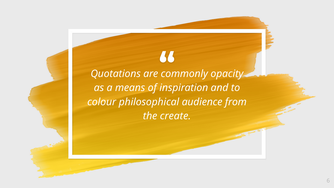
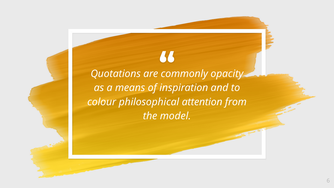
audience: audience -> attention (202, 102)
create: create -> model (175, 116)
